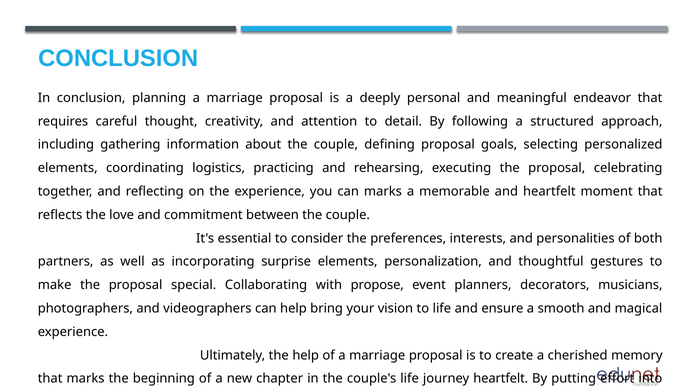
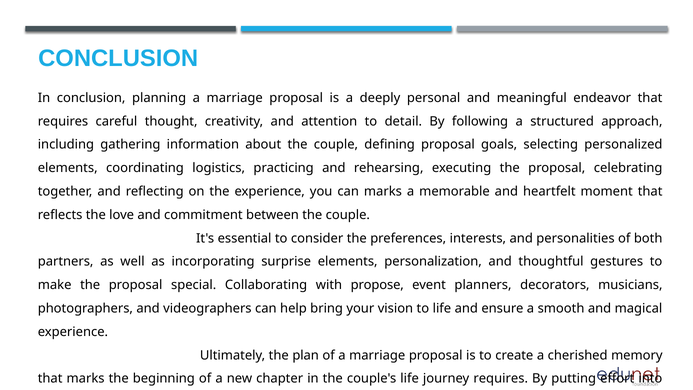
the help: help -> plan (306, 355)
journey heartfelt: heartfelt -> requires (501, 379)
